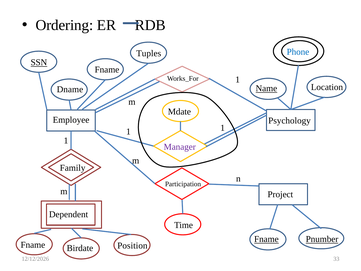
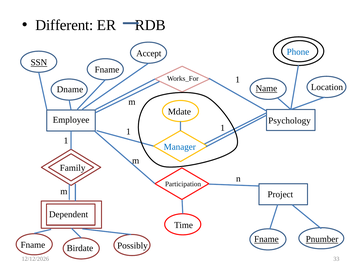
Ordering: Ordering -> Different (64, 25)
Tuples: Tuples -> Accept (149, 53)
Manager colour: purple -> blue (180, 147)
Position: Position -> Possibly (132, 245)
